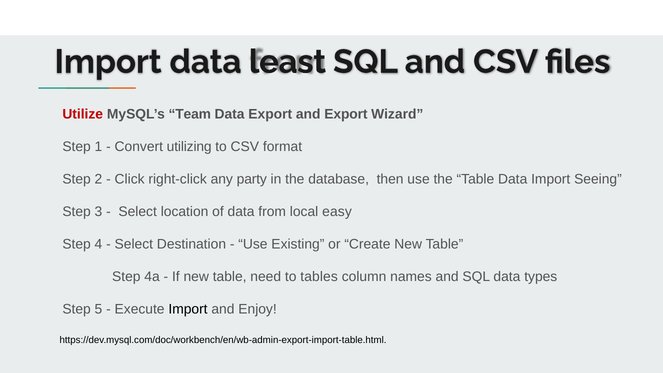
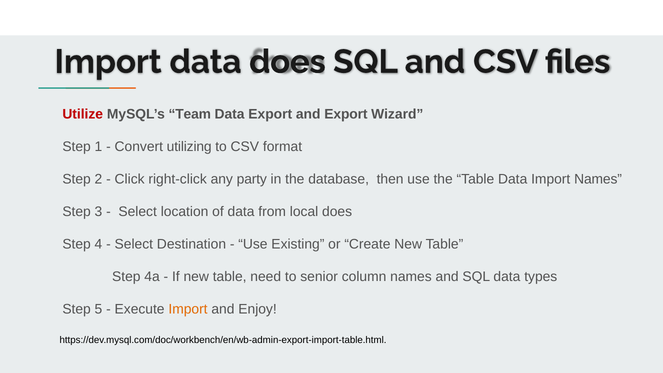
data least: least -> does (287, 62)
Import Seeing: Seeing -> Names (598, 179)
local easy: easy -> does (337, 212)
tables: tables -> senior (319, 276)
Import colour: black -> orange (188, 309)
